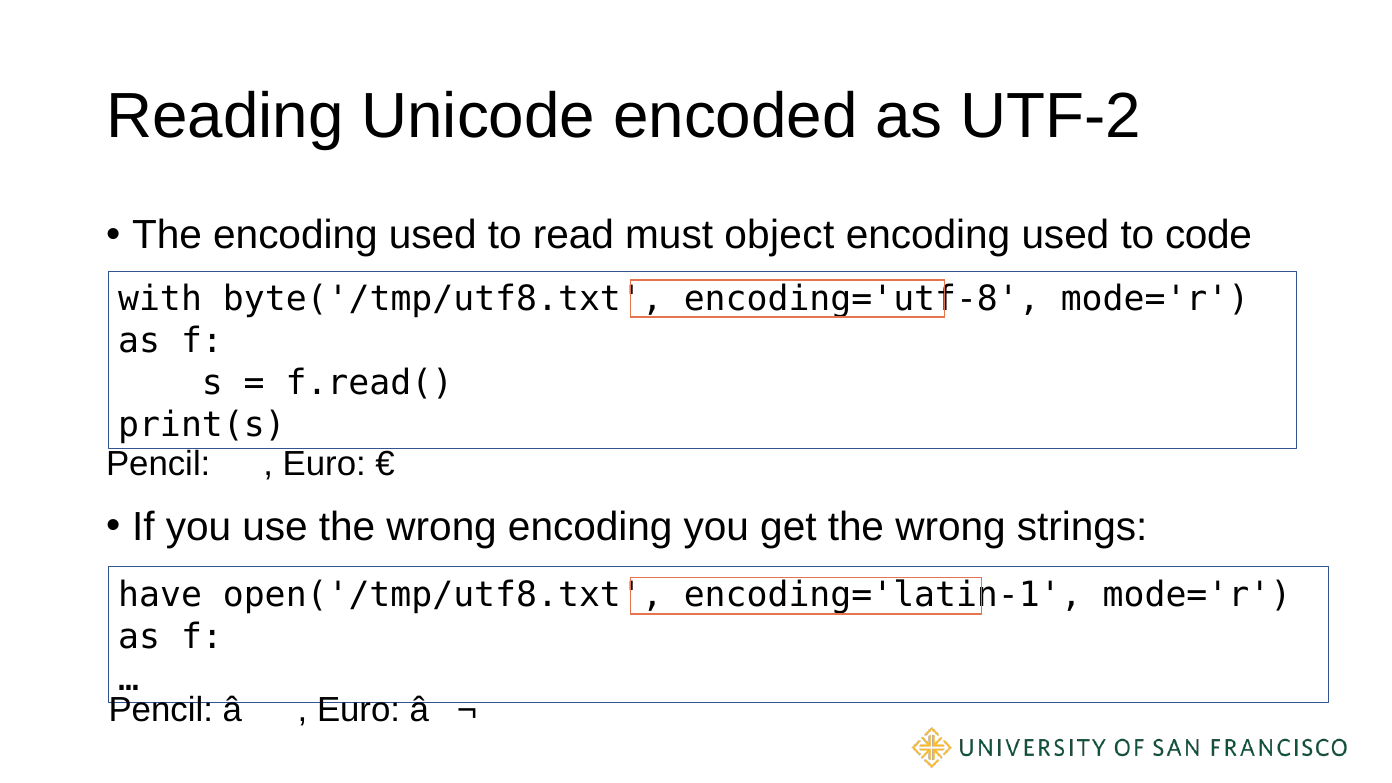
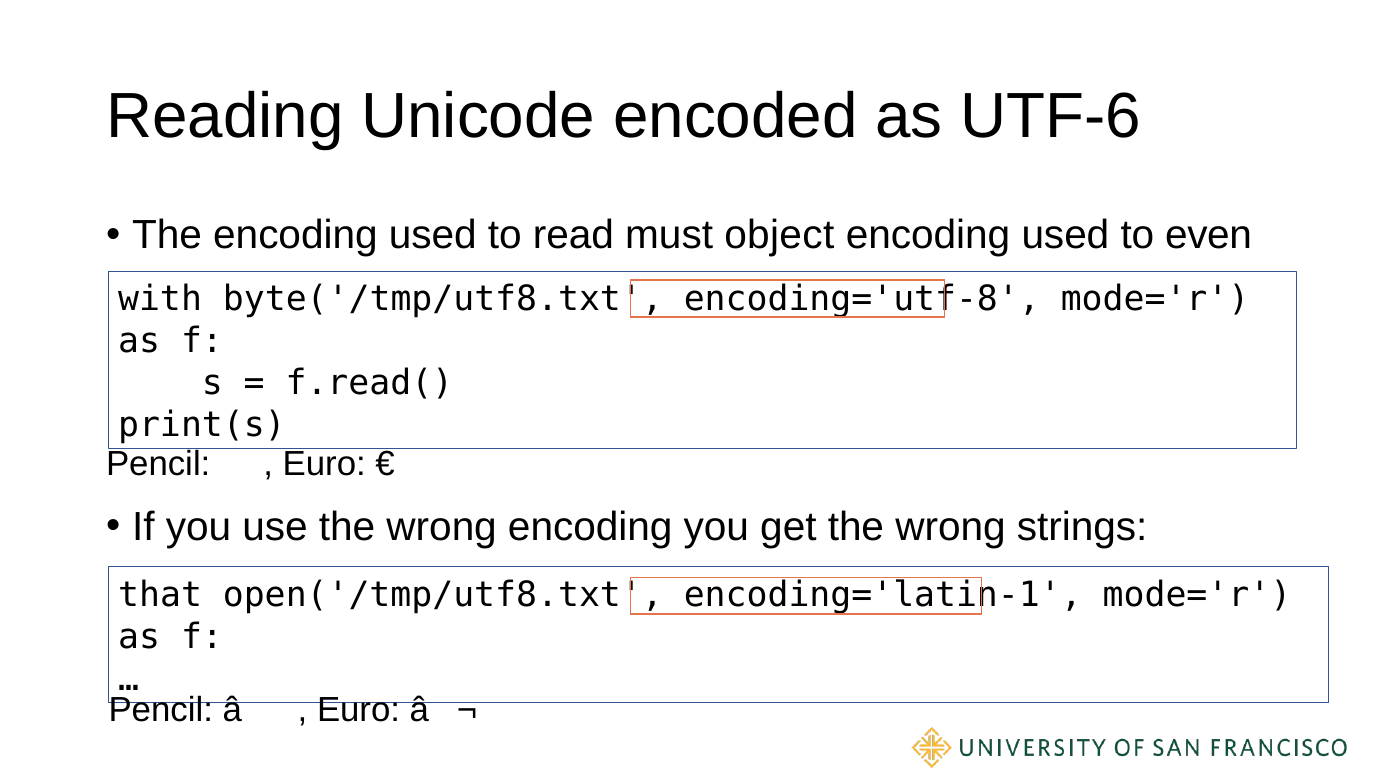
UTF-2: UTF-2 -> UTF-6 (1051, 117)
code: code -> even (1209, 235)
have: have -> that (160, 595)
